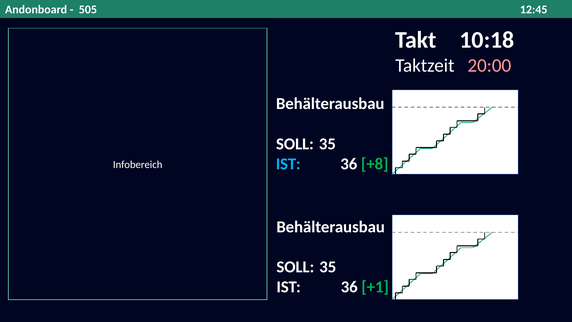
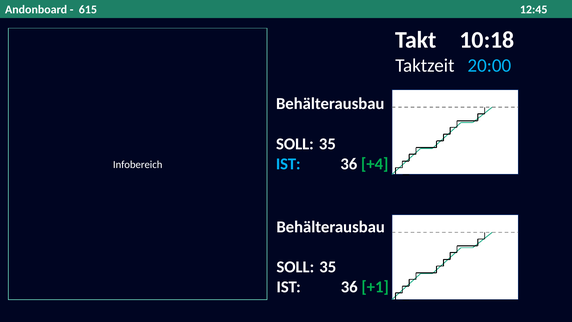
505: 505 -> 615 (88, 10)
20:00 colour: pink -> light blue (489, 65)
+8: +8 -> +4 (375, 164)
